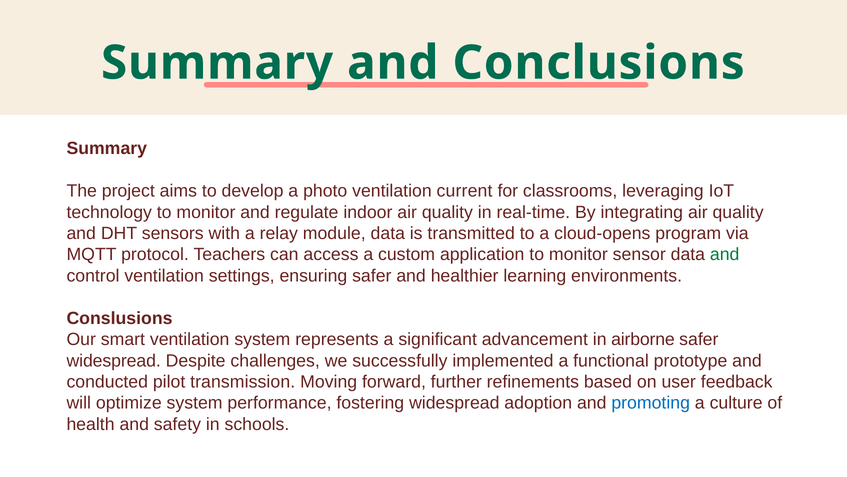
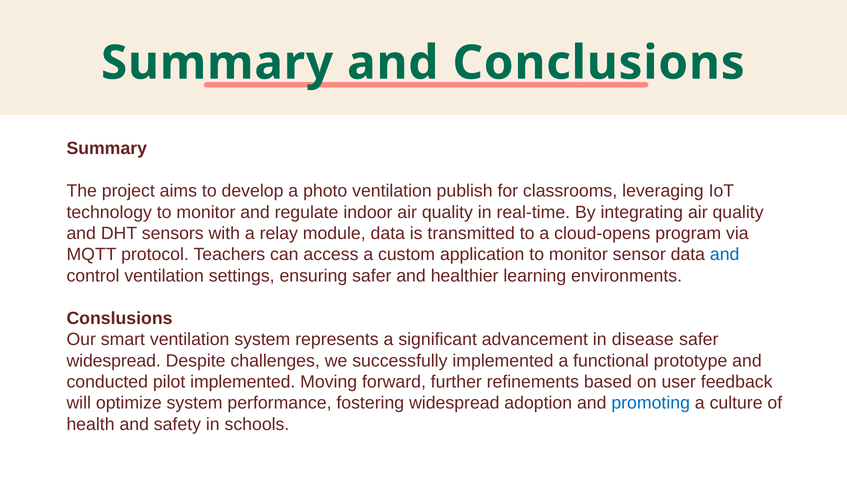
current: current -> publish (465, 191)
and colour: green -> blue (725, 254)
airborne: airborne -> disease (643, 339)
pilot transmission: transmission -> implemented (243, 382)
